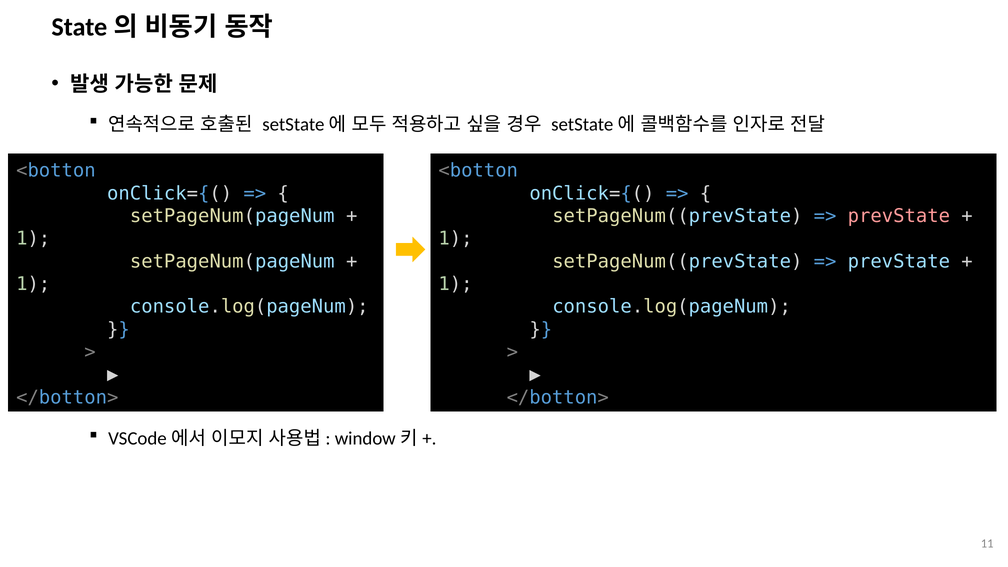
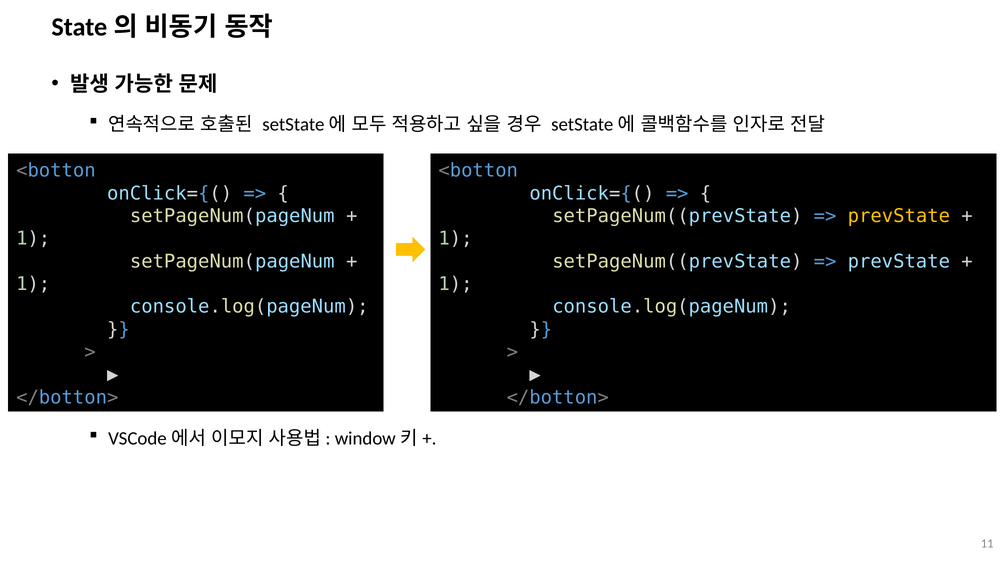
prevState colour: pink -> yellow (899, 216)
